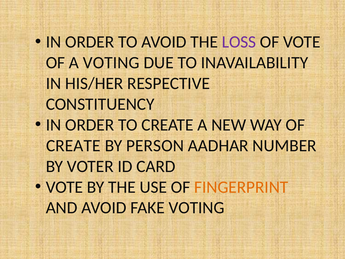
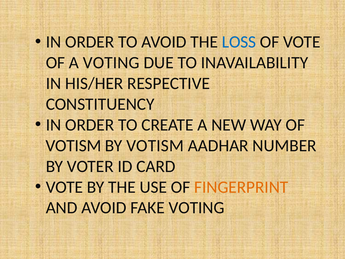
LOSS colour: purple -> blue (239, 42)
CREATE: CREATE -> VOTISM (73, 145)
BY PERSON: PERSON -> VOTISM (155, 145)
